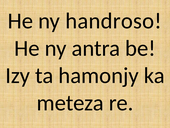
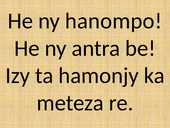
handroso: handroso -> hanompo (114, 21)
